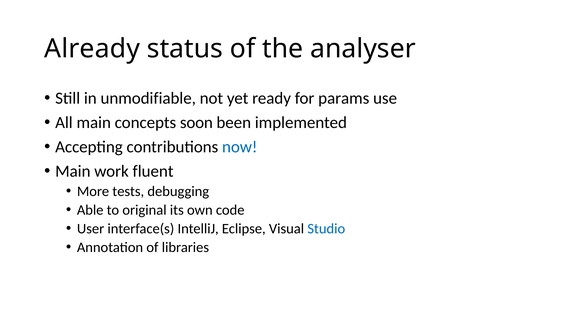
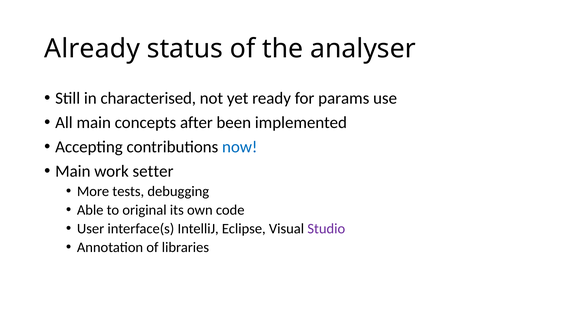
unmodifiable: unmodifiable -> characterised (148, 98)
soon: soon -> after (196, 123)
fluent: fluent -> setter (153, 171)
Studio colour: blue -> purple (326, 229)
